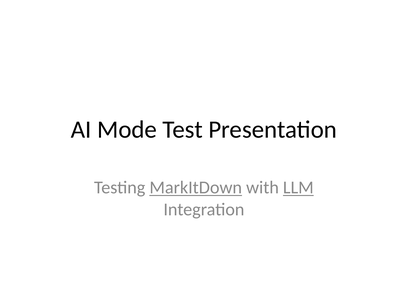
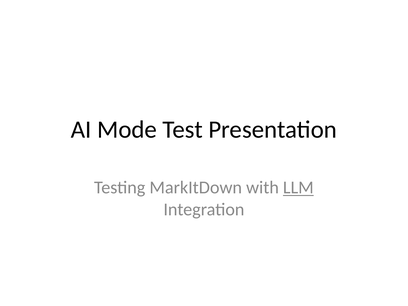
MarkItDown underline: present -> none (196, 188)
